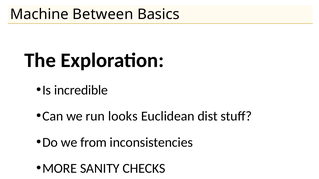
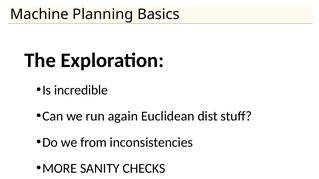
Between: Between -> Planning (103, 14)
looks: looks -> again (123, 116)
